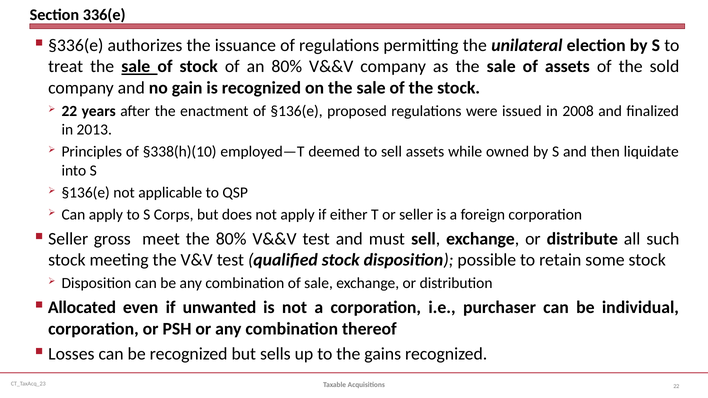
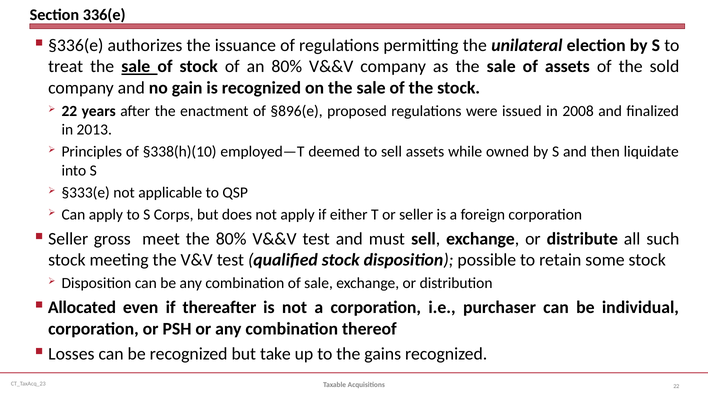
of §136(e: §136(e -> §896(e (297, 111)
§136(e: §136(e -> §333(e (86, 193)
unwanted: unwanted -> thereafter (220, 308)
sells: sells -> take (275, 354)
